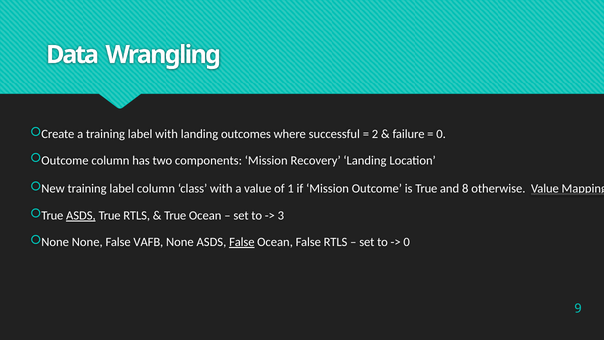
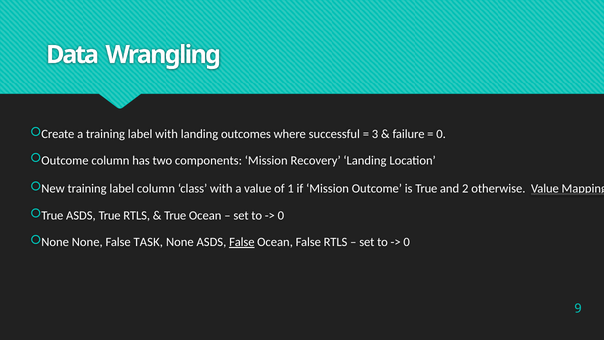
2: 2 -> 3 (375, 134)
8: 8 -> 2 (465, 188)
ASDS underline: present -> none (81, 215)
3: 3 -> 0 (281, 215)
VAFB: VAFB -> TASK (148, 242)
